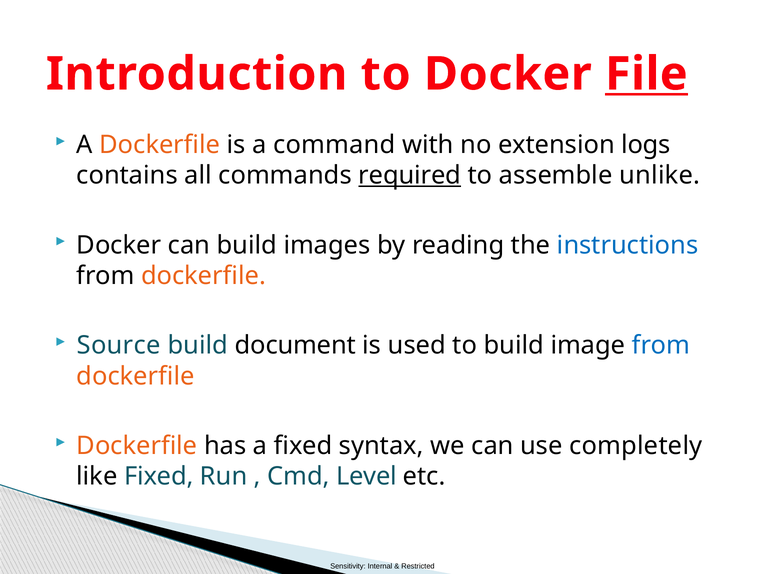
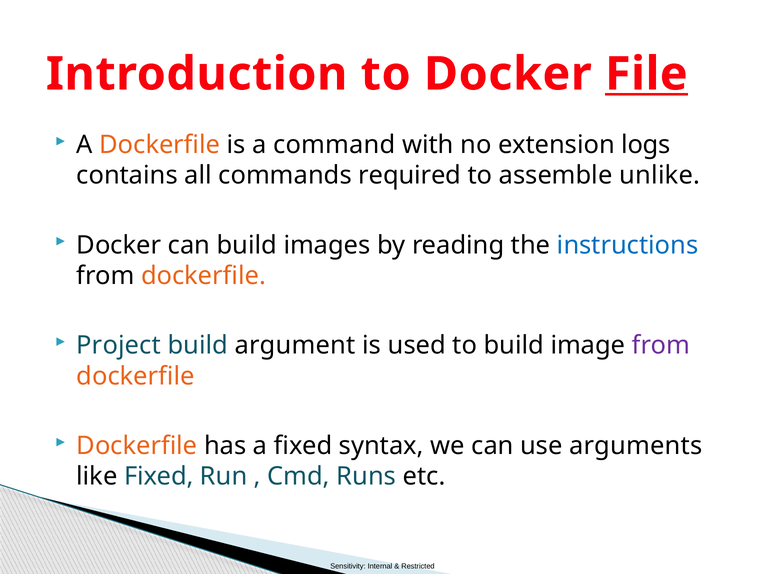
required underline: present -> none (410, 175)
Source: Source -> Project (119, 345)
document: document -> argument (295, 345)
from colour: blue -> purple (661, 345)
completely: completely -> arguments (636, 446)
Level: Level -> Runs (366, 476)
